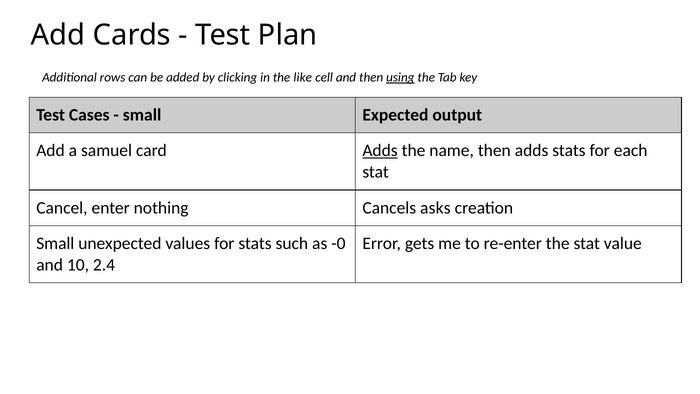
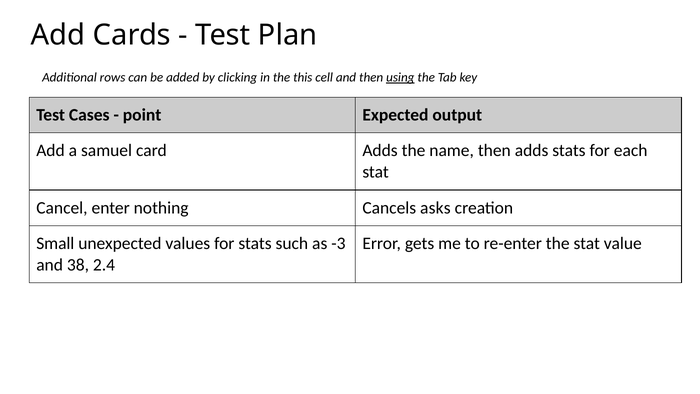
like: like -> this (303, 77)
small: small -> point (142, 115)
Adds underline: present -> none (380, 151)
-0: -0 -> -3 (338, 243)
10: 10 -> 38 (78, 265)
